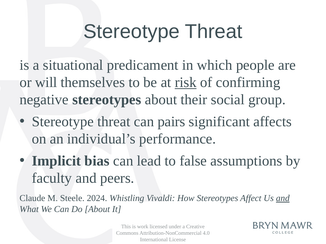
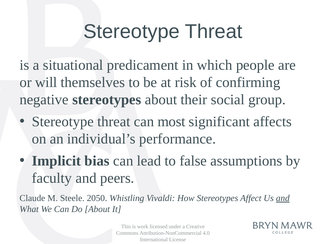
risk underline: present -> none (186, 83)
pairs: pairs -> most (171, 122)
2024: 2024 -> 2050 (97, 199)
